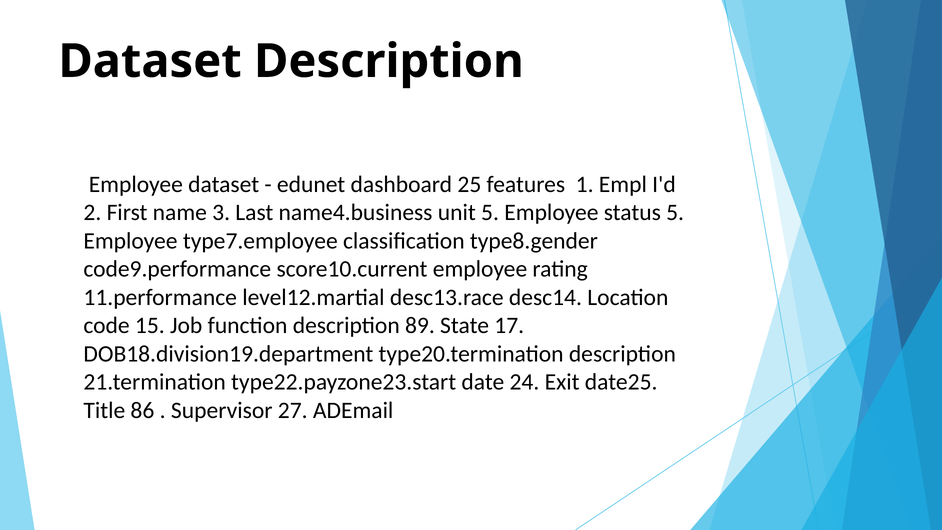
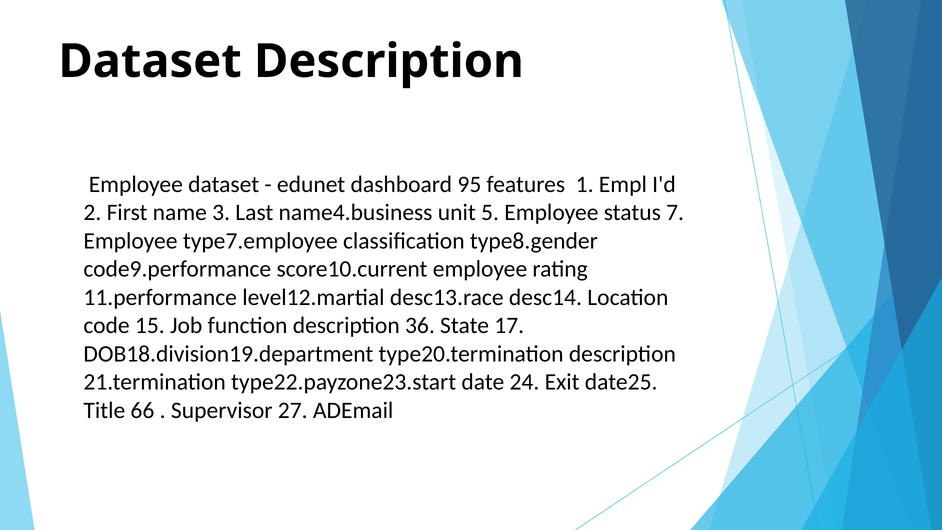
25: 25 -> 95 (469, 184)
status 5: 5 -> 7 (675, 213)
89: 89 -> 36 (420, 326)
86: 86 -> 66 (142, 410)
